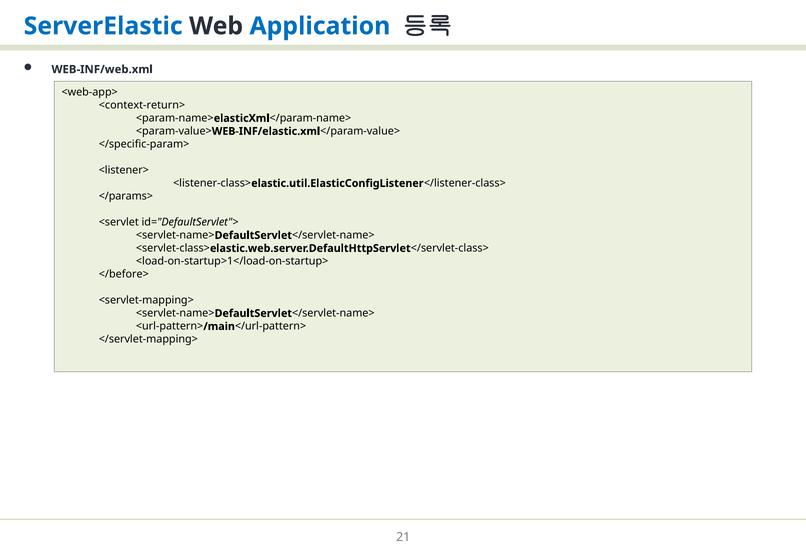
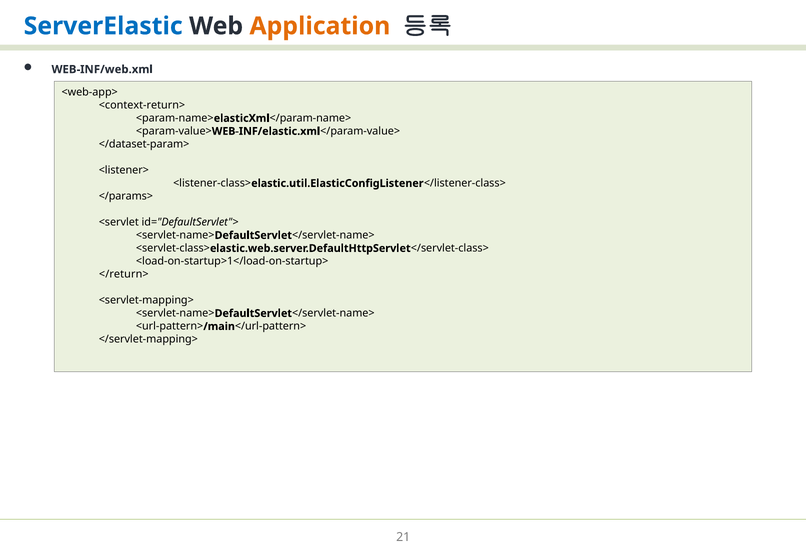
Application colour: blue -> orange (320, 26)
</specific-param>: </specific-param> -> </dataset-param> (144, 144)
</before>: </before> -> </return> (124, 274)
